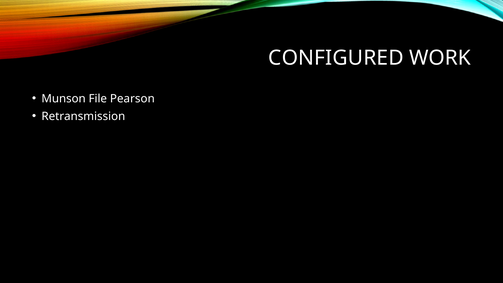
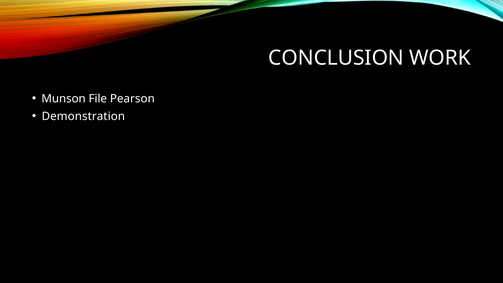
CONFIGURED: CONFIGURED -> CONCLUSION (336, 58)
Retransmission: Retransmission -> Demonstration (83, 116)
